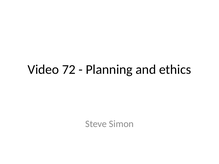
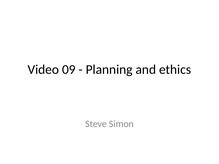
72: 72 -> 09 (69, 70)
